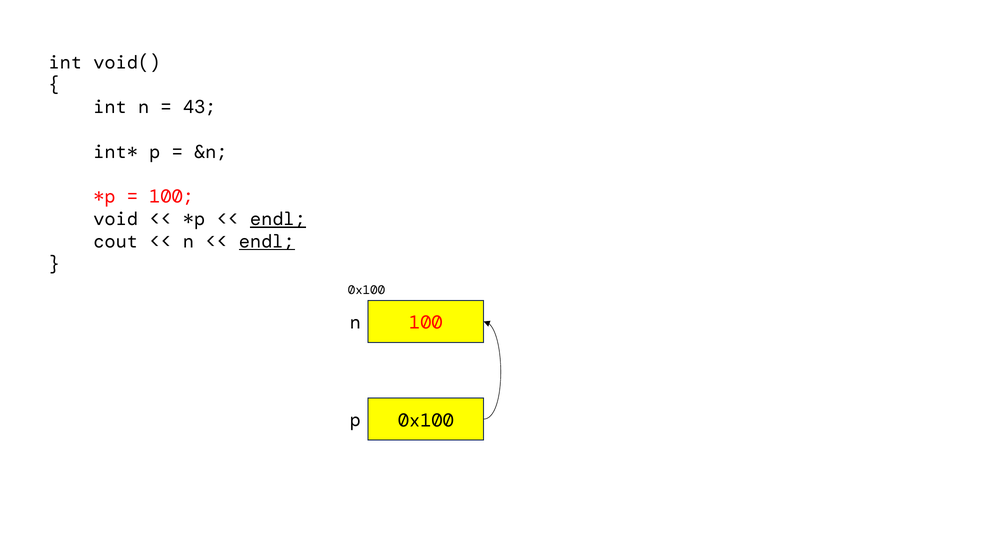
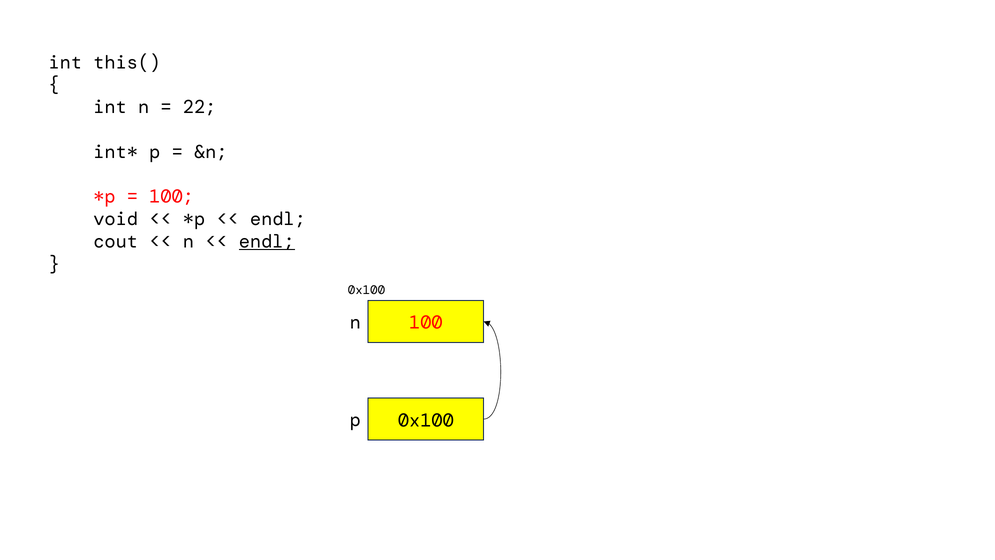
void(: void( -> this( (127, 62)
43: 43 -> 22 (200, 107)
endl underline: present -> none (278, 219)
